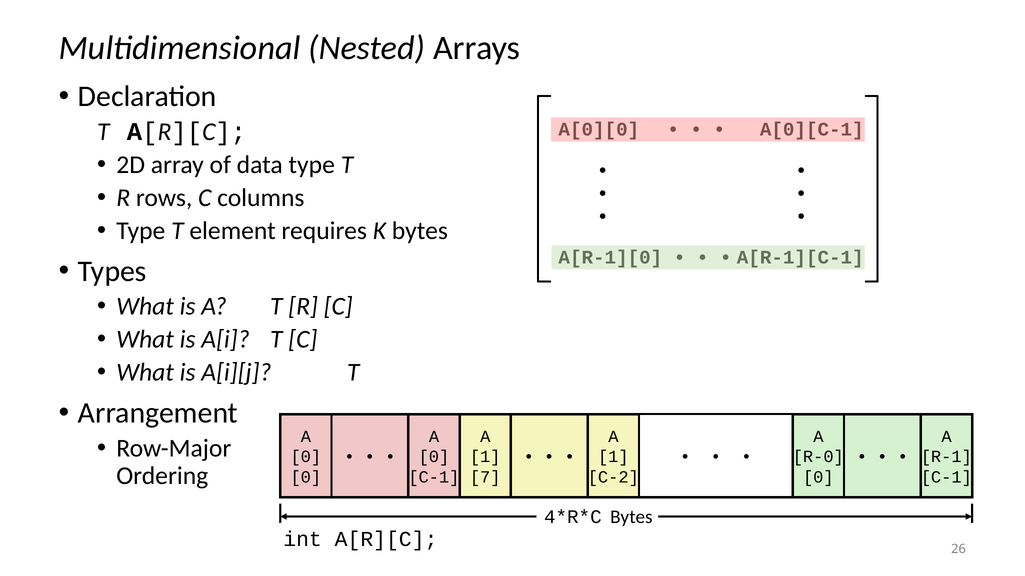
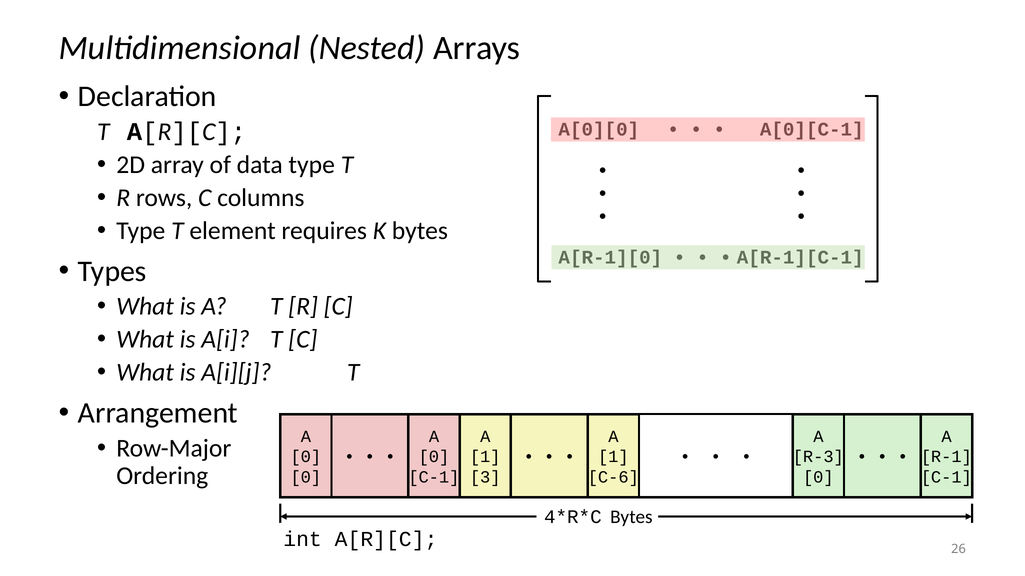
R-0: R-0 -> R-3 (818, 457)
7: 7 -> 3 (485, 478)
C-2: C-2 -> C-6 (613, 478)
